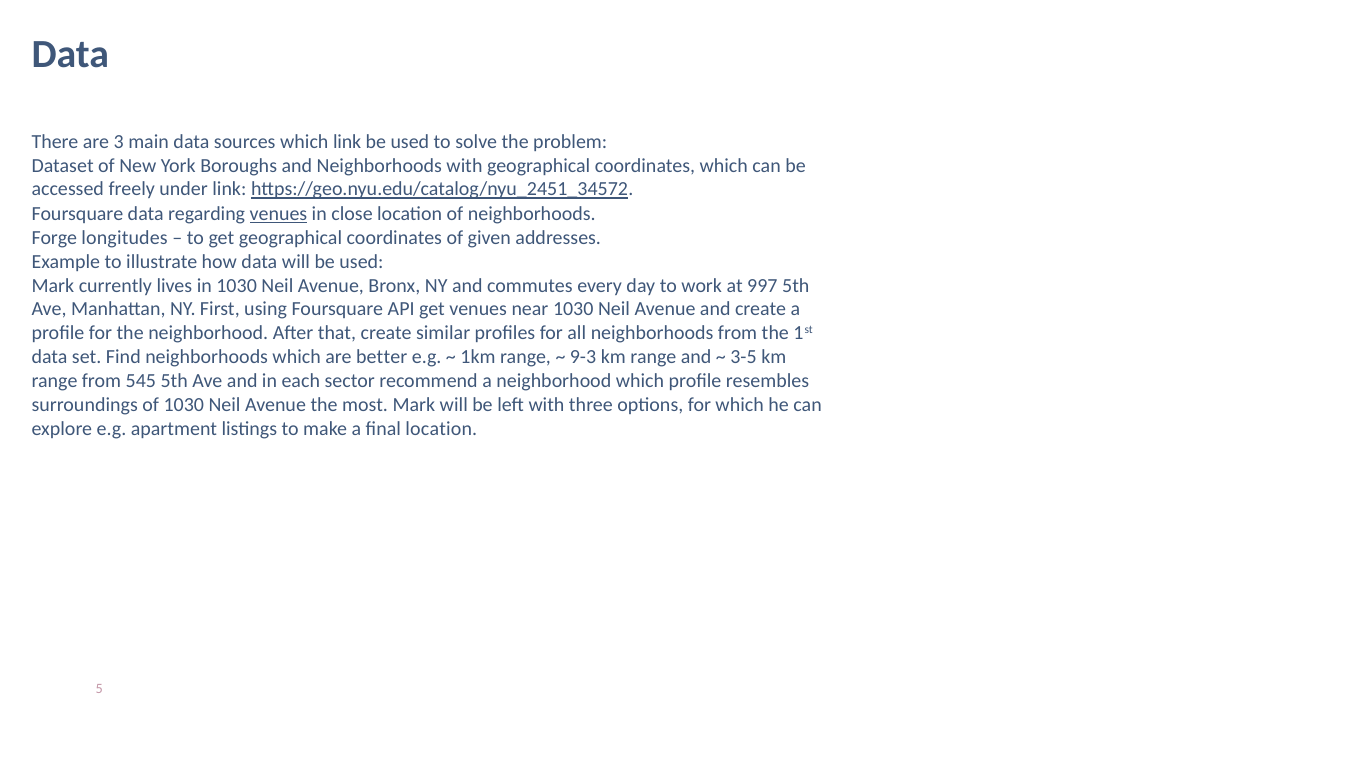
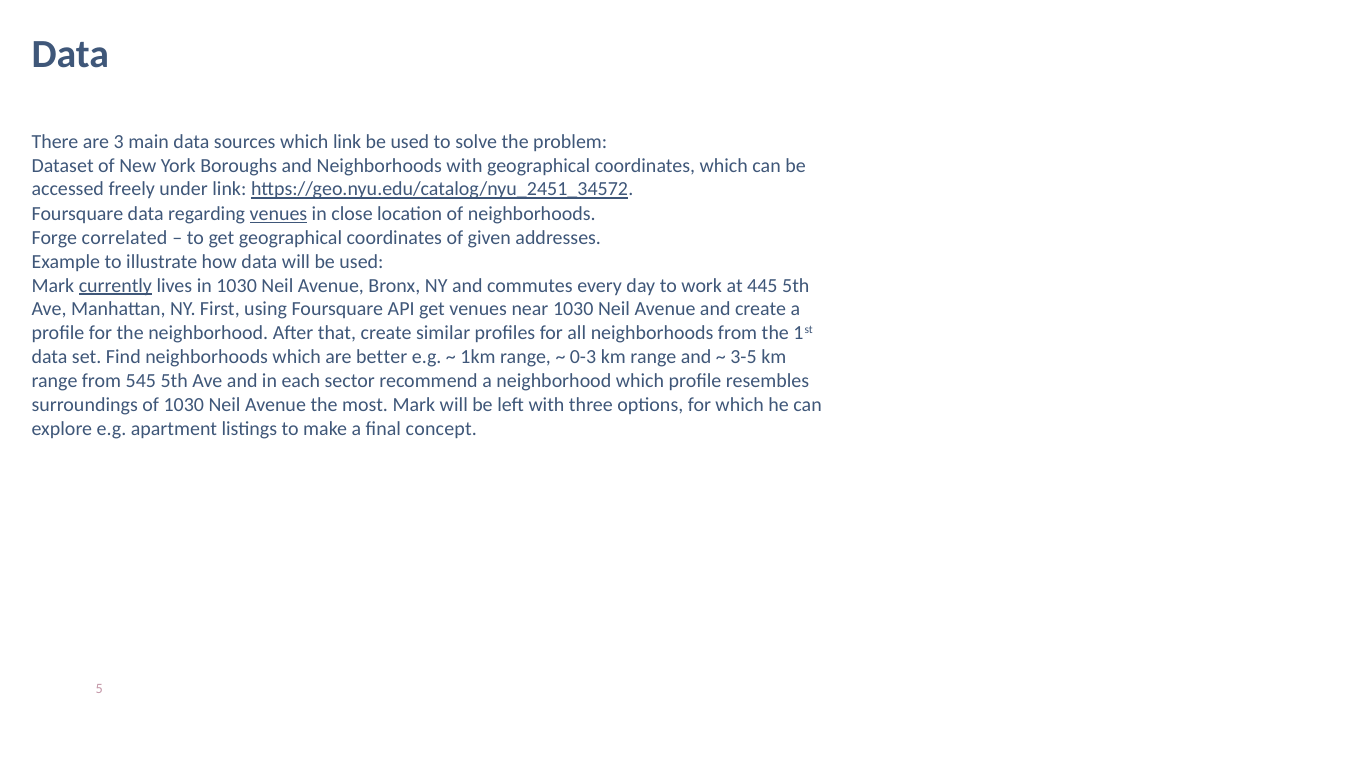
longitudes: longitudes -> correlated (125, 238)
currently underline: none -> present (115, 286)
997: 997 -> 445 (762, 286)
9-3: 9-3 -> 0-3 (583, 357)
final location: location -> concept (441, 429)
